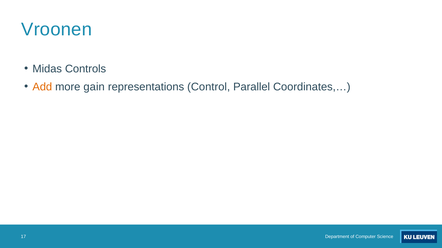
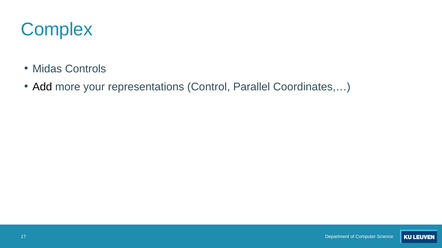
Vroonen: Vroonen -> Complex (57, 30)
Add colour: orange -> black (42, 87)
gain: gain -> your (94, 87)
